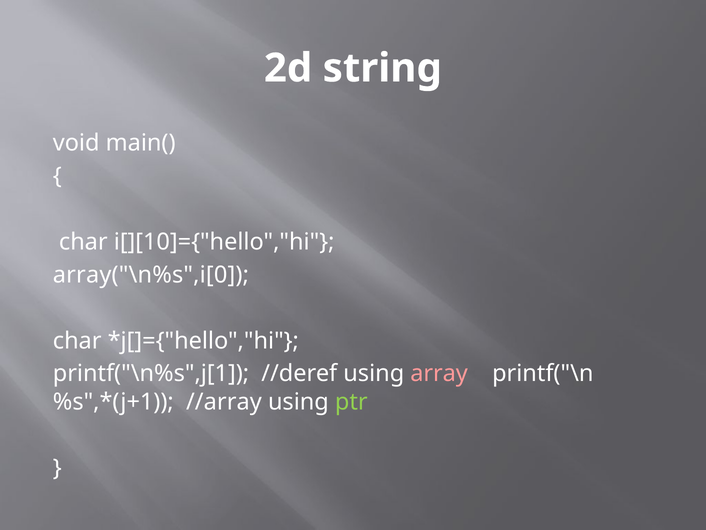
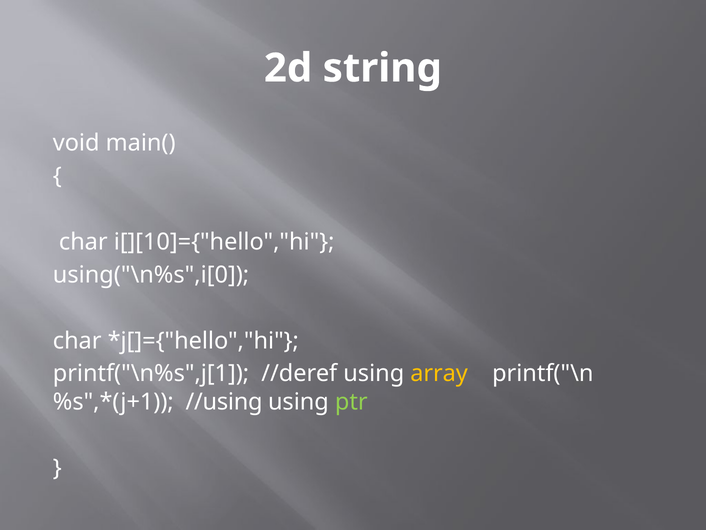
array("\n%s",i[0: array("\n%s",i[0 -> using("\n%s",i[0 (151, 275)
array colour: pink -> yellow (439, 373)
//array: //array -> //using (224, 402)
